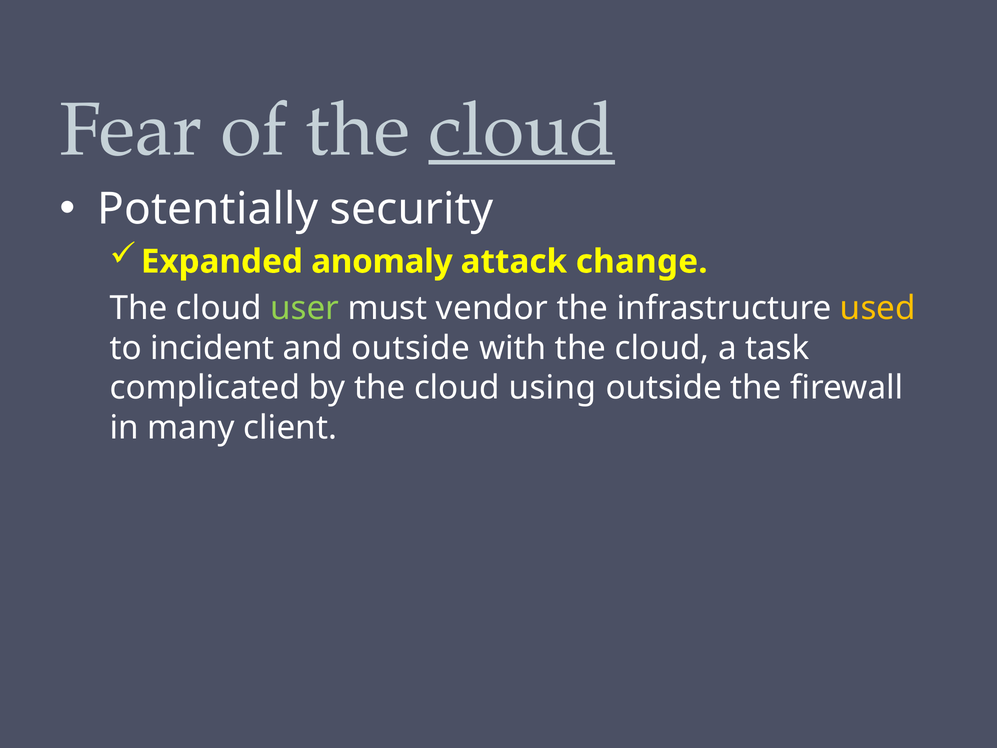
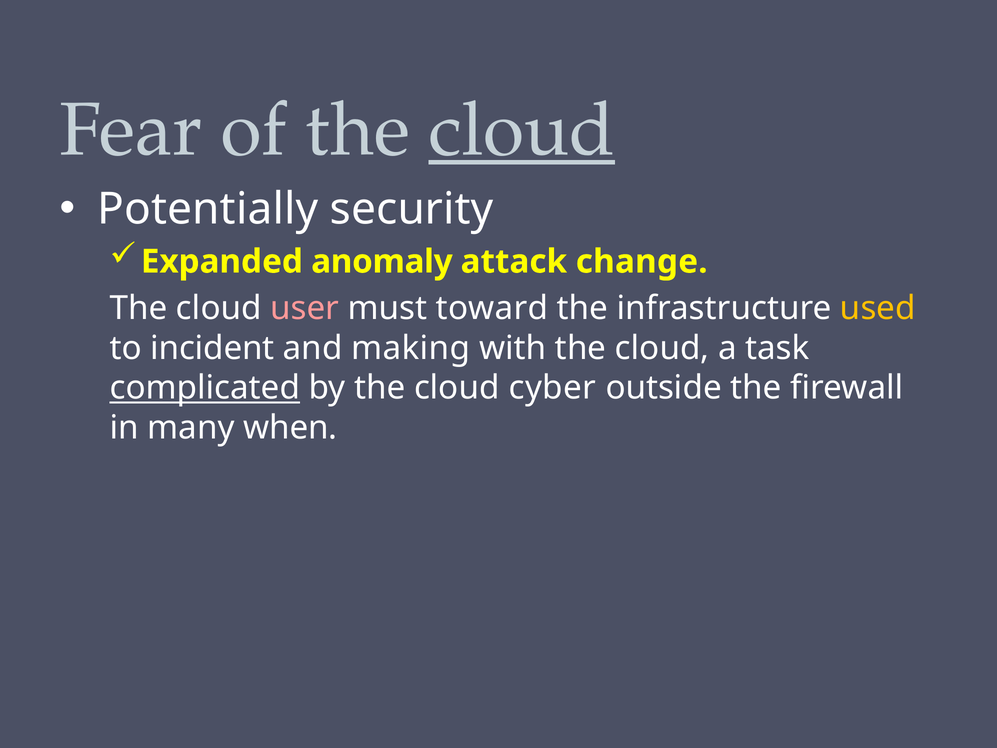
user colour: light green -> pink (305, 308)
vendor: vendor -> toward (492, 308)
and outside: outside -> making (411, 348)
complicated underline: none -> present (205, 388)
using: using -> cyber (552, 388)
client: client -> when (290, 428)
